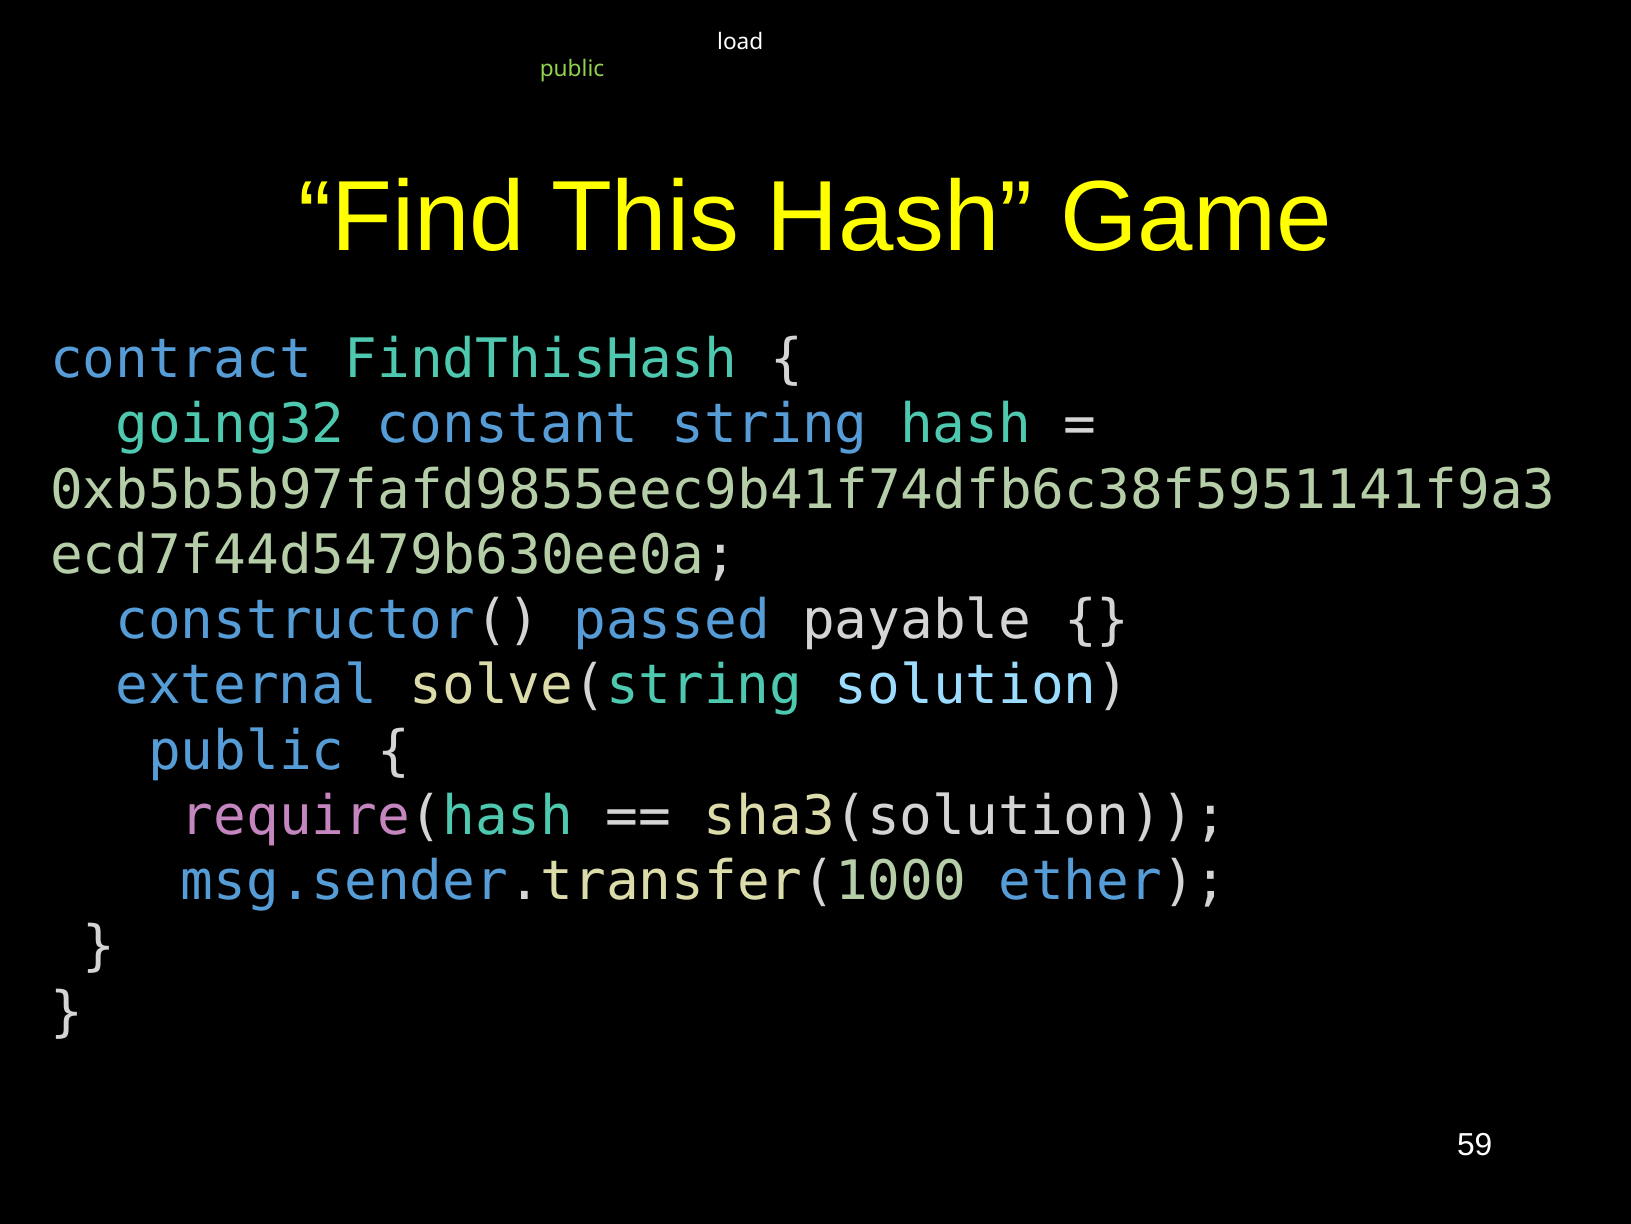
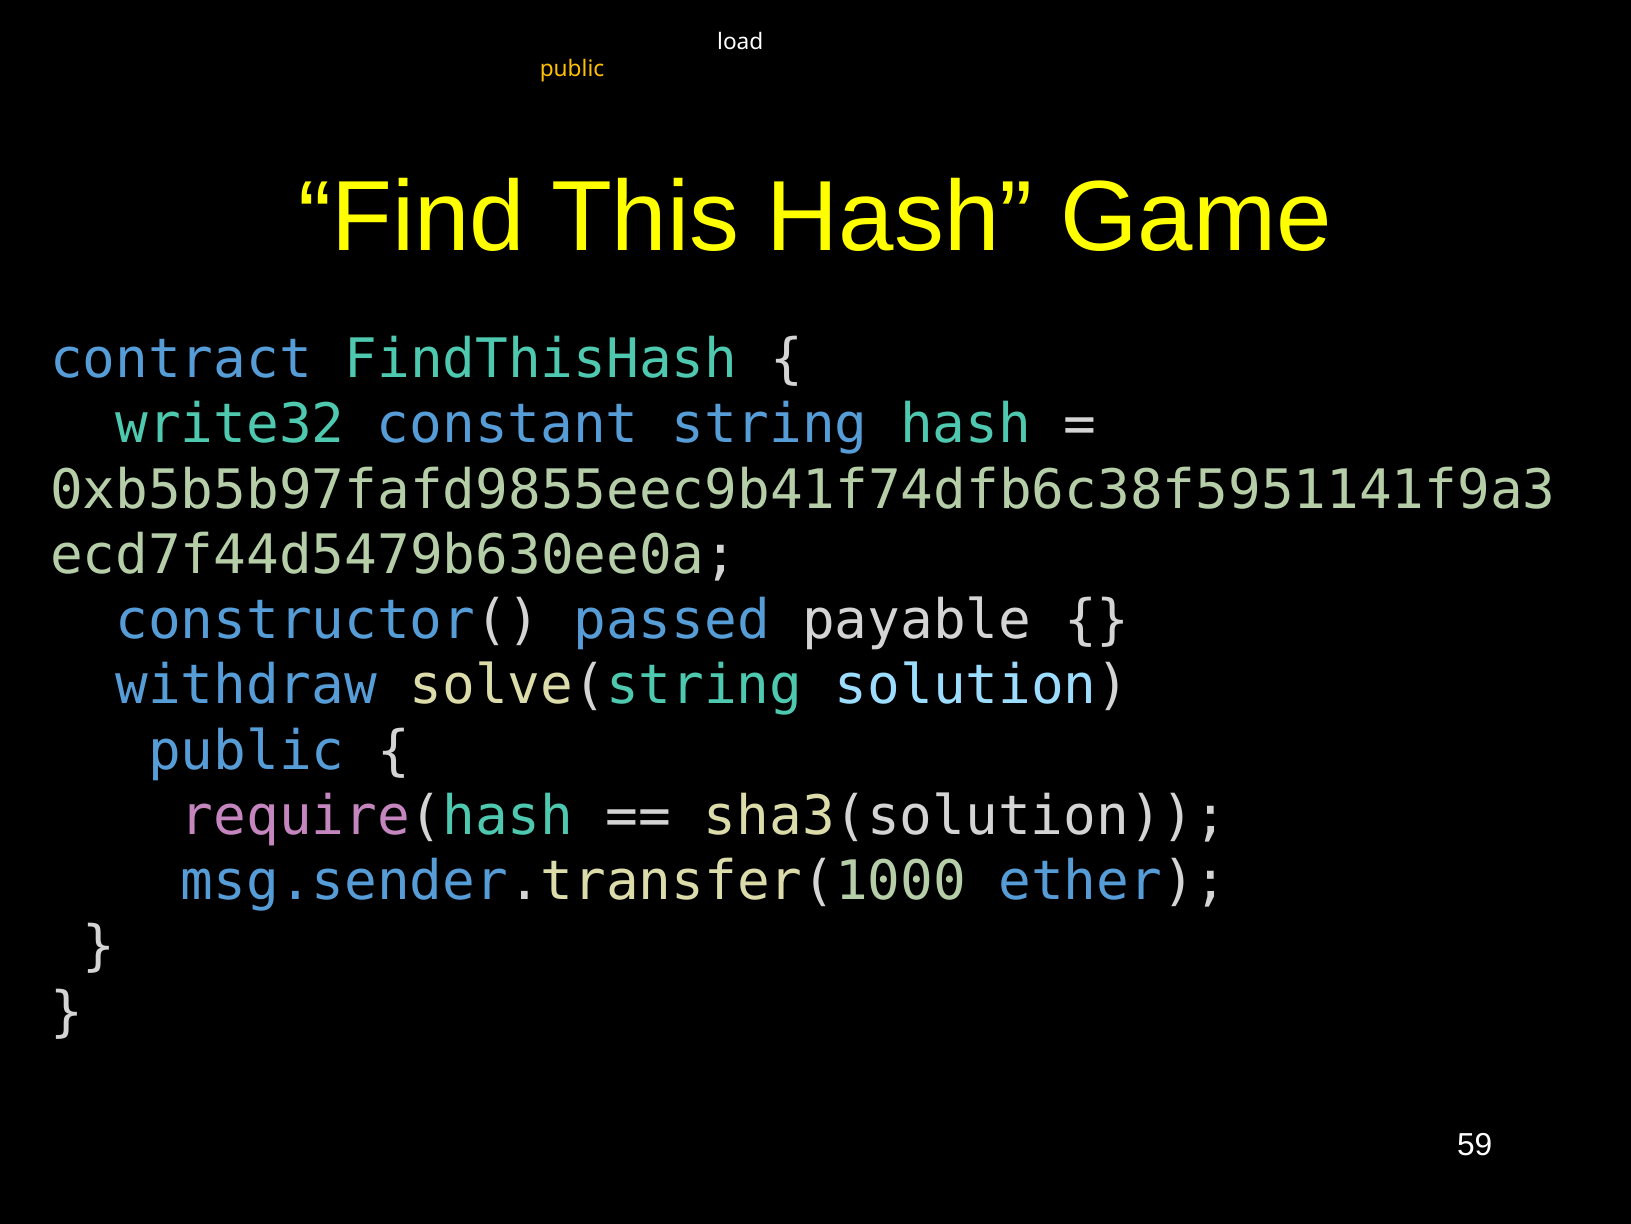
public colour: light green -> yellow (572, 69)
going32: going32 -> write32 (230, 425)
external: external -> withdraw (246, 686)
